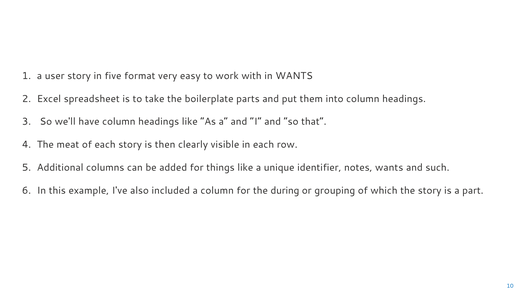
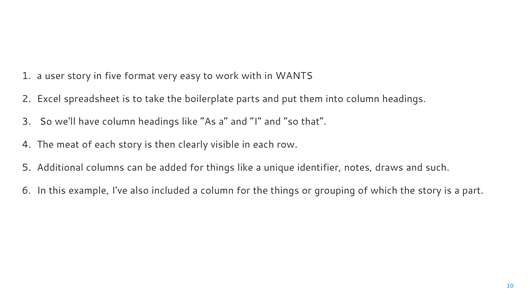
notes wants: wants -> draws (389, 168)
the during: during -> things (285, 191)
